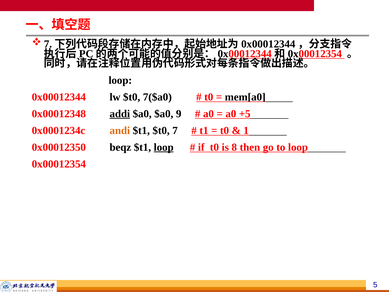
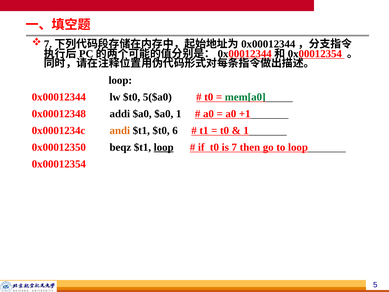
7($a0: 7($a0 -> 5($a0 (157, 97)
mem[a0 colour: black -> green (245, 97)
addi underline: present -> none (120, 114)
$a0 9: 9 -> 1 (179, 114)
+5: +5 -> +1 (245, 114)
7: 7 -> 6 (175, 130)
8: 8 -> 7 (234, 147)
